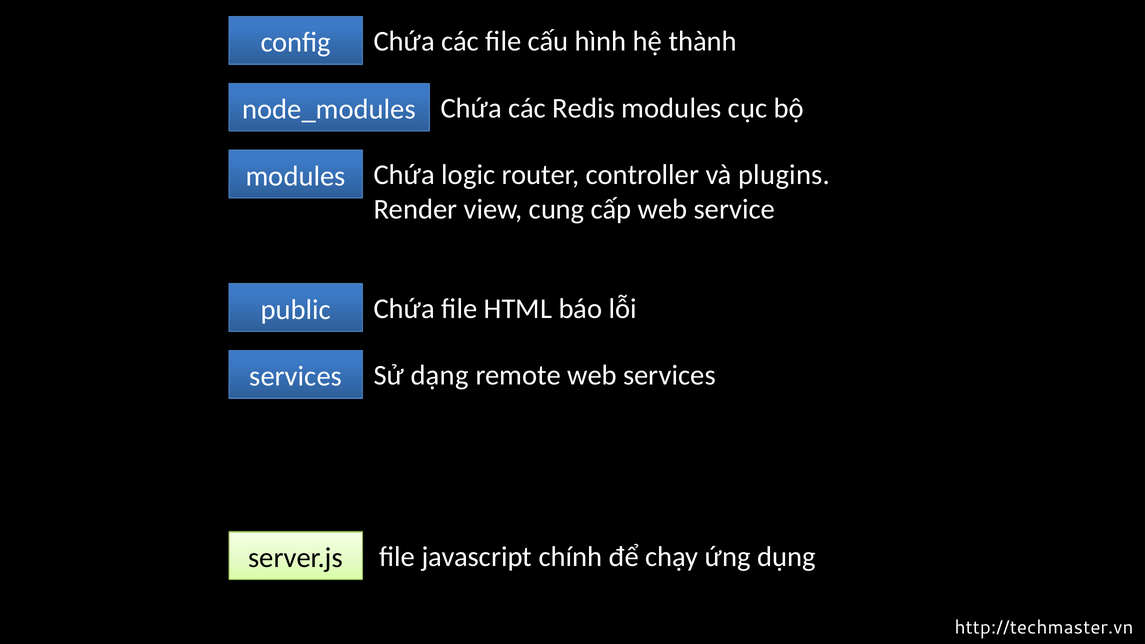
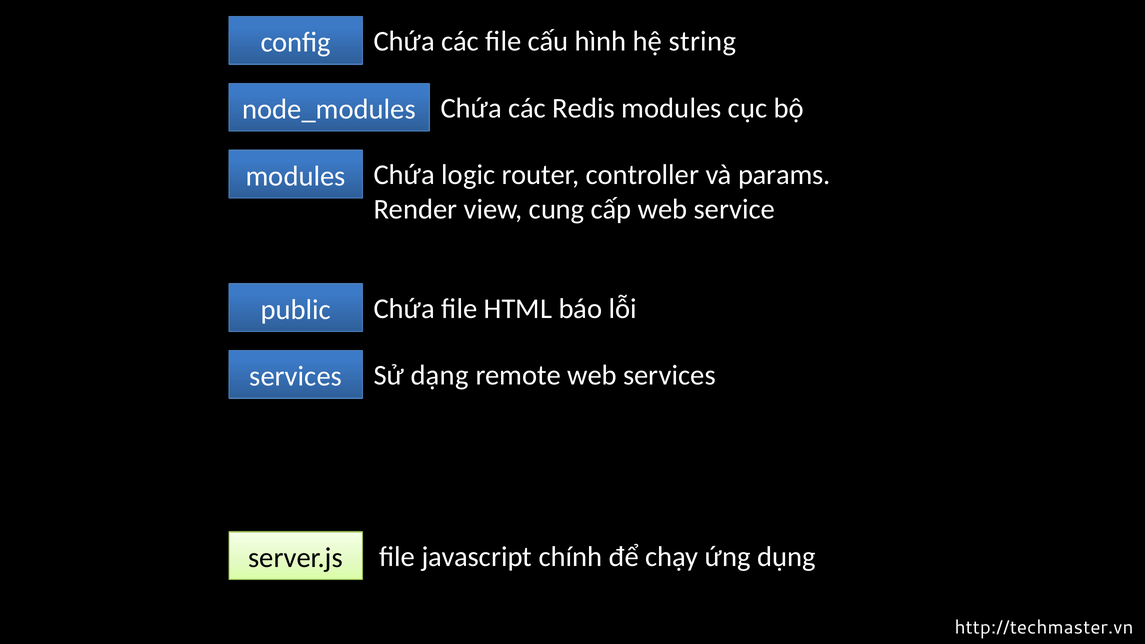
thành: thành -> string (703, 41)
plugins: plugins -> params (784, 175)
